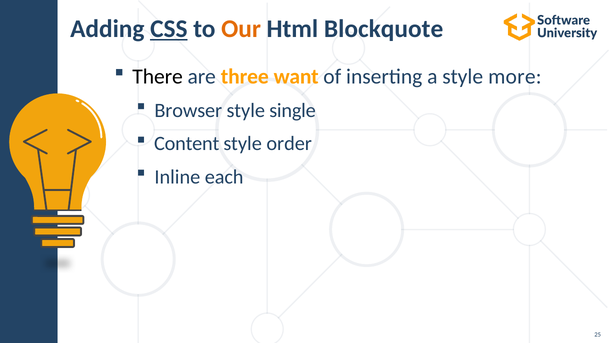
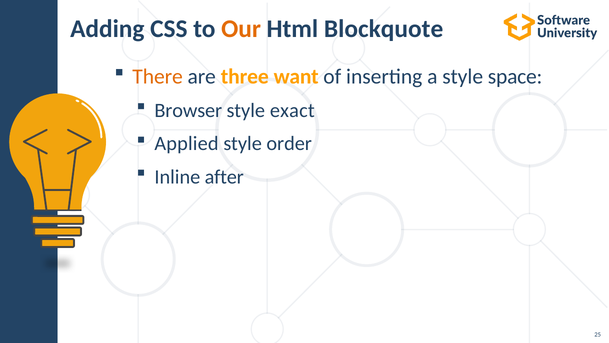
CSS underline: present -> none (169, 29)
There colour: black -> orange (158, 76)
more: more -> space (515, 76)
single: single -> exact (292, 110)
Content: Content -> Applied (187, 143)
each: each -> after (224, 177)
